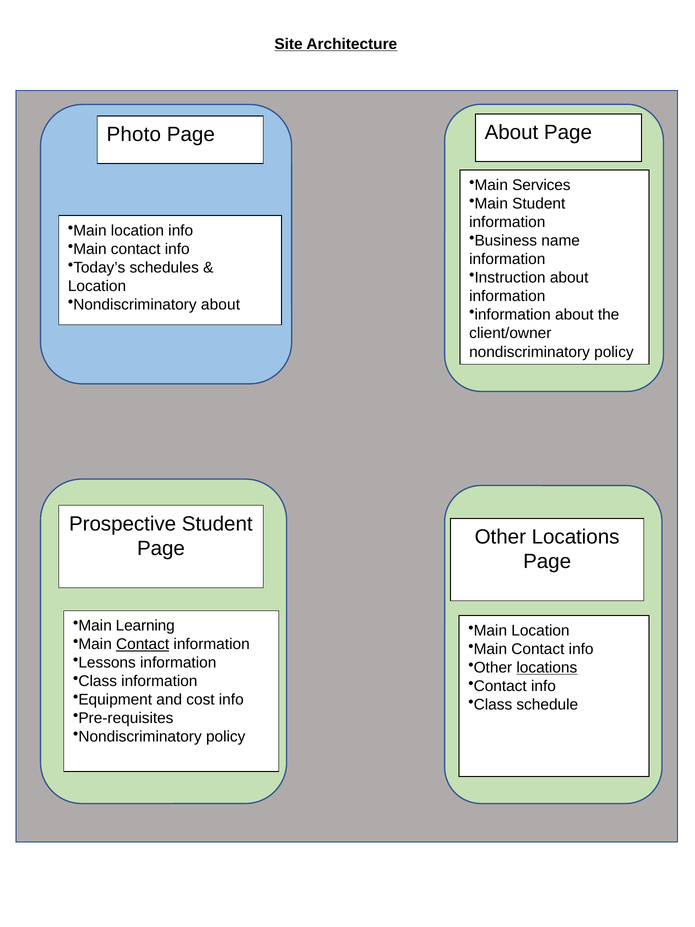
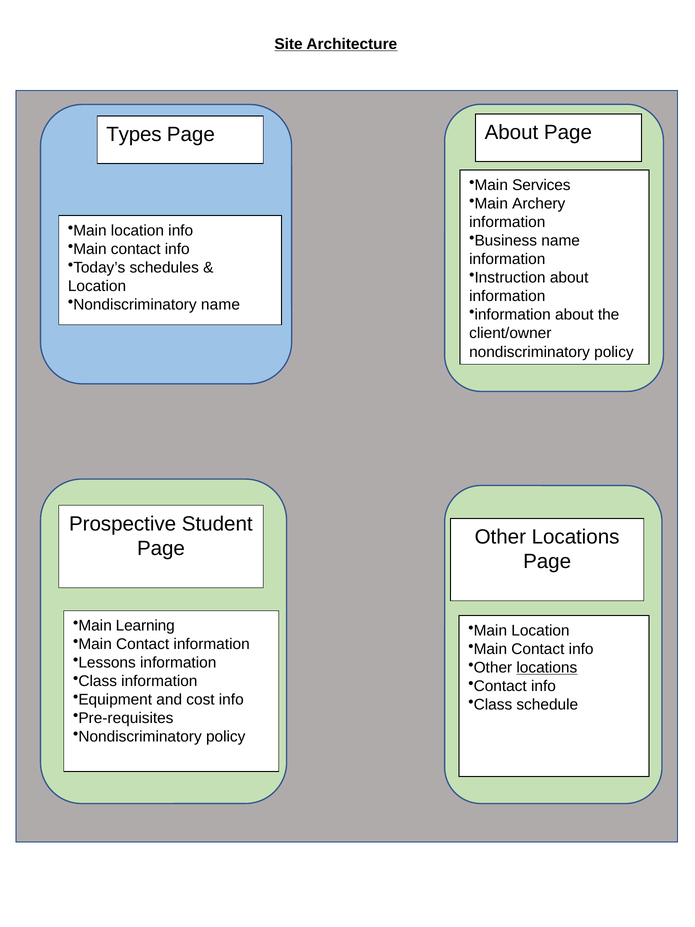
Photo: Photo -> Types (134, 134)
Main Student: Student -> Archery (539, 204)
Nondiscriminatory about: about -> name (220, 304)
Contact underline: present -> none (143, 644)
